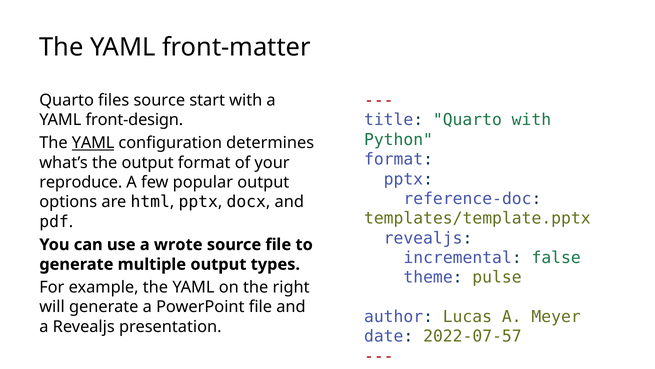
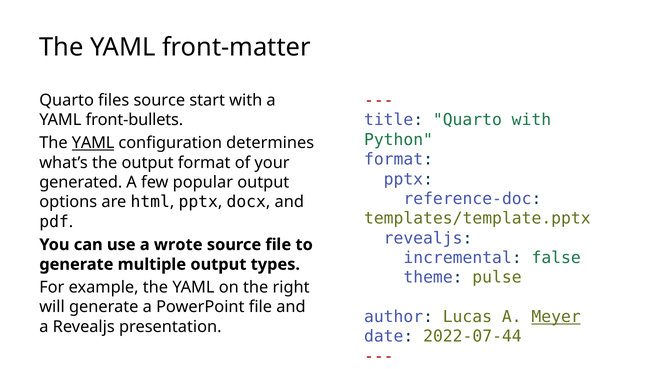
front-design: front-design -> front-bullets (134, 120)
reproduce: reproduce -> generated (81, 182)
Meyer underline: none -> present (556, 316)
2022-07-57: 2022-07-57 -> 2022-07-44 (472, 336)
